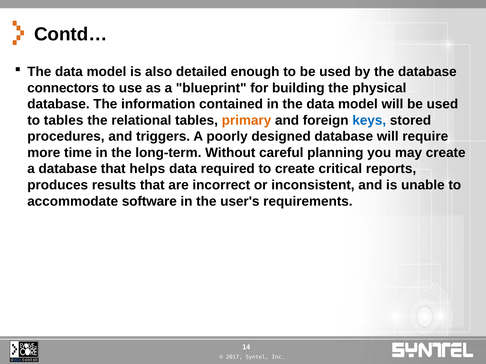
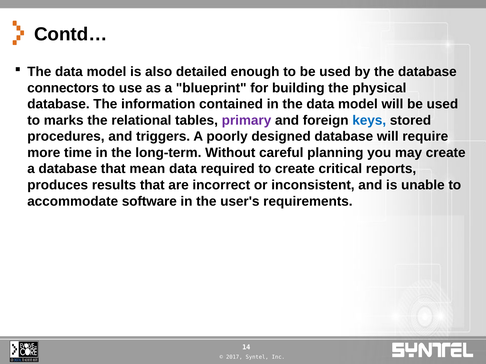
to tables: tables -> marks (64, 120)
primary colour: orange -> purple (246, 120)
helps: helps -> mean (147, 169)
